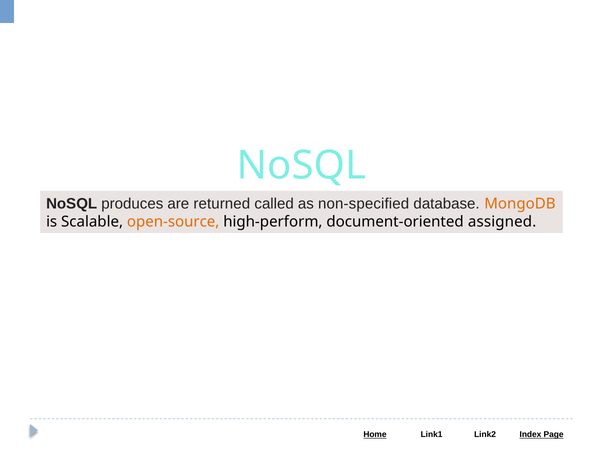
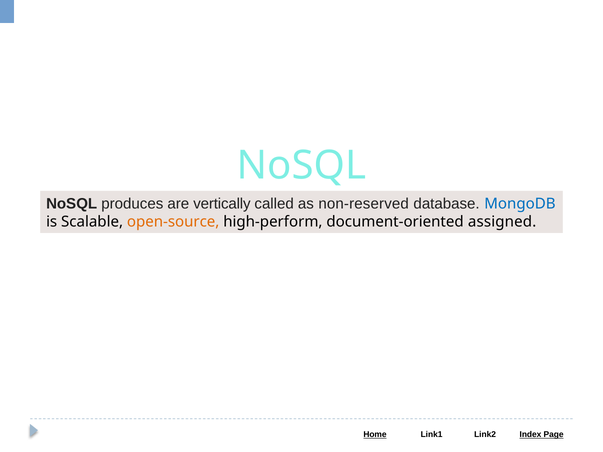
returned: returned -> vertically (222, 204)
non-specified: non-specified -> non-reserved (364, 204)
MongoDB colour: orange -> blue (520, 204)
